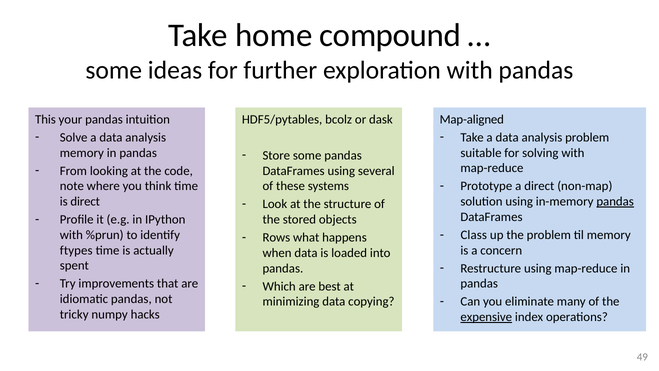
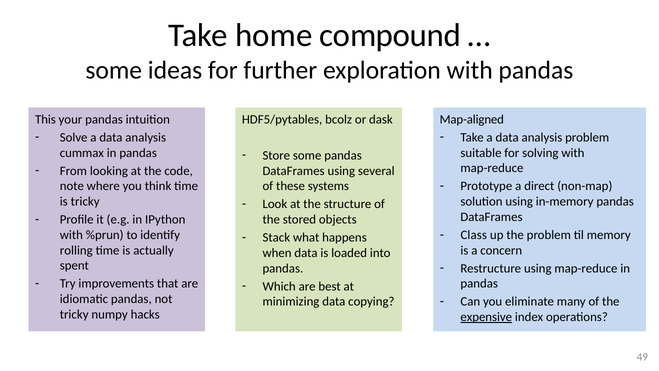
memory: memory -> cummax (82, 153)
is direct: direct -> tricky (85, 201)
pandas underline: present -> none (615, 201)
Rows: Rows -> Stack (276, 237)
ftypes: ftypes -> rolling (76, 250)
